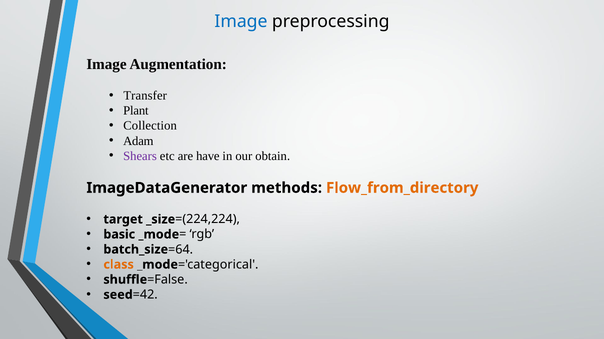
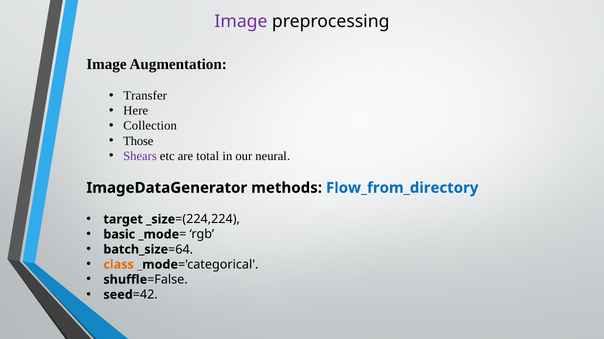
Image colour: blue -> purple (241, 22)
Plant: Plant -> Here (136, 111)
Adam: Adam -> Those (138, 141)
have: have -> total (208, 156)
obtain: obtain -> neural (271, 156)
Flow_from_directory colour: orange -> blue (402, 188)
